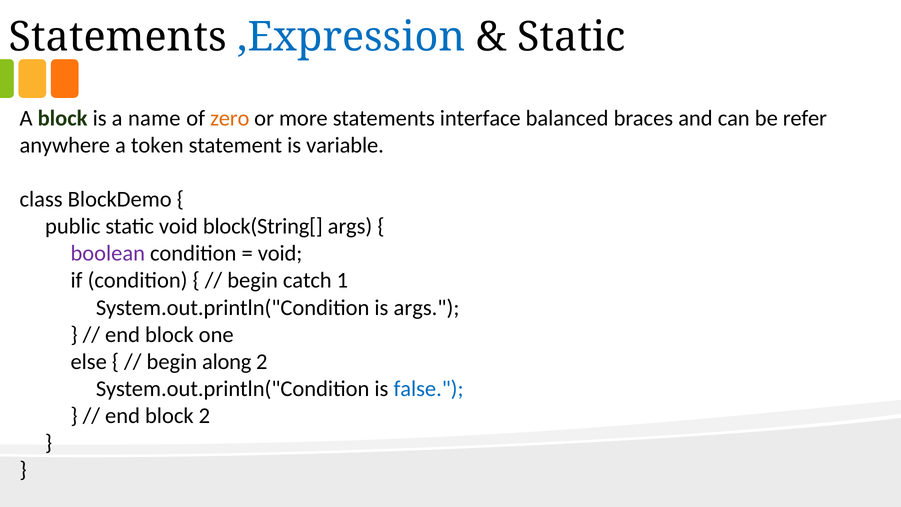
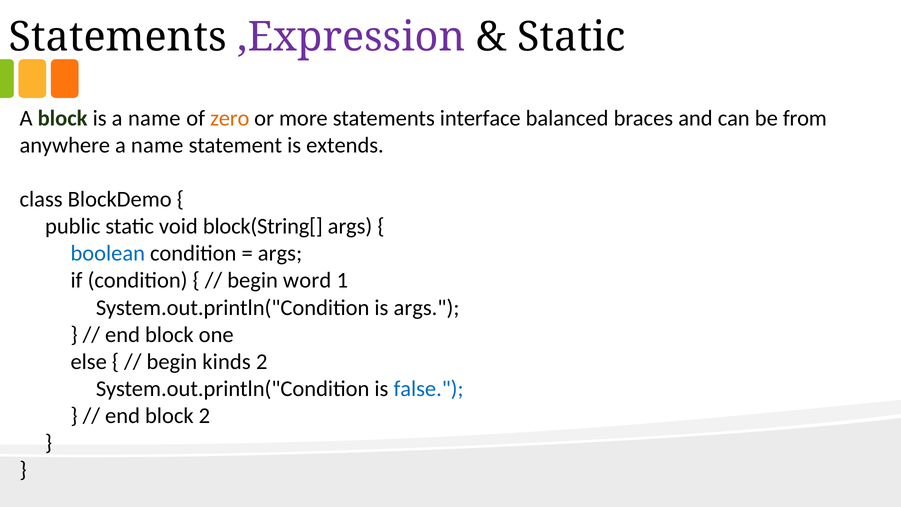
,Expression colour: blue -> purple (351, 37)
refer: refer -> from (805, 118)
anywhere a token: token -> name (157, 145)
variable: variable -> extends (345, 145)
boolean colour: purple -> blue (108, 253)
void: void -> args (280, 253)
catch: catch -> word (307, 281)
along: along -> kinds (227, 362)
